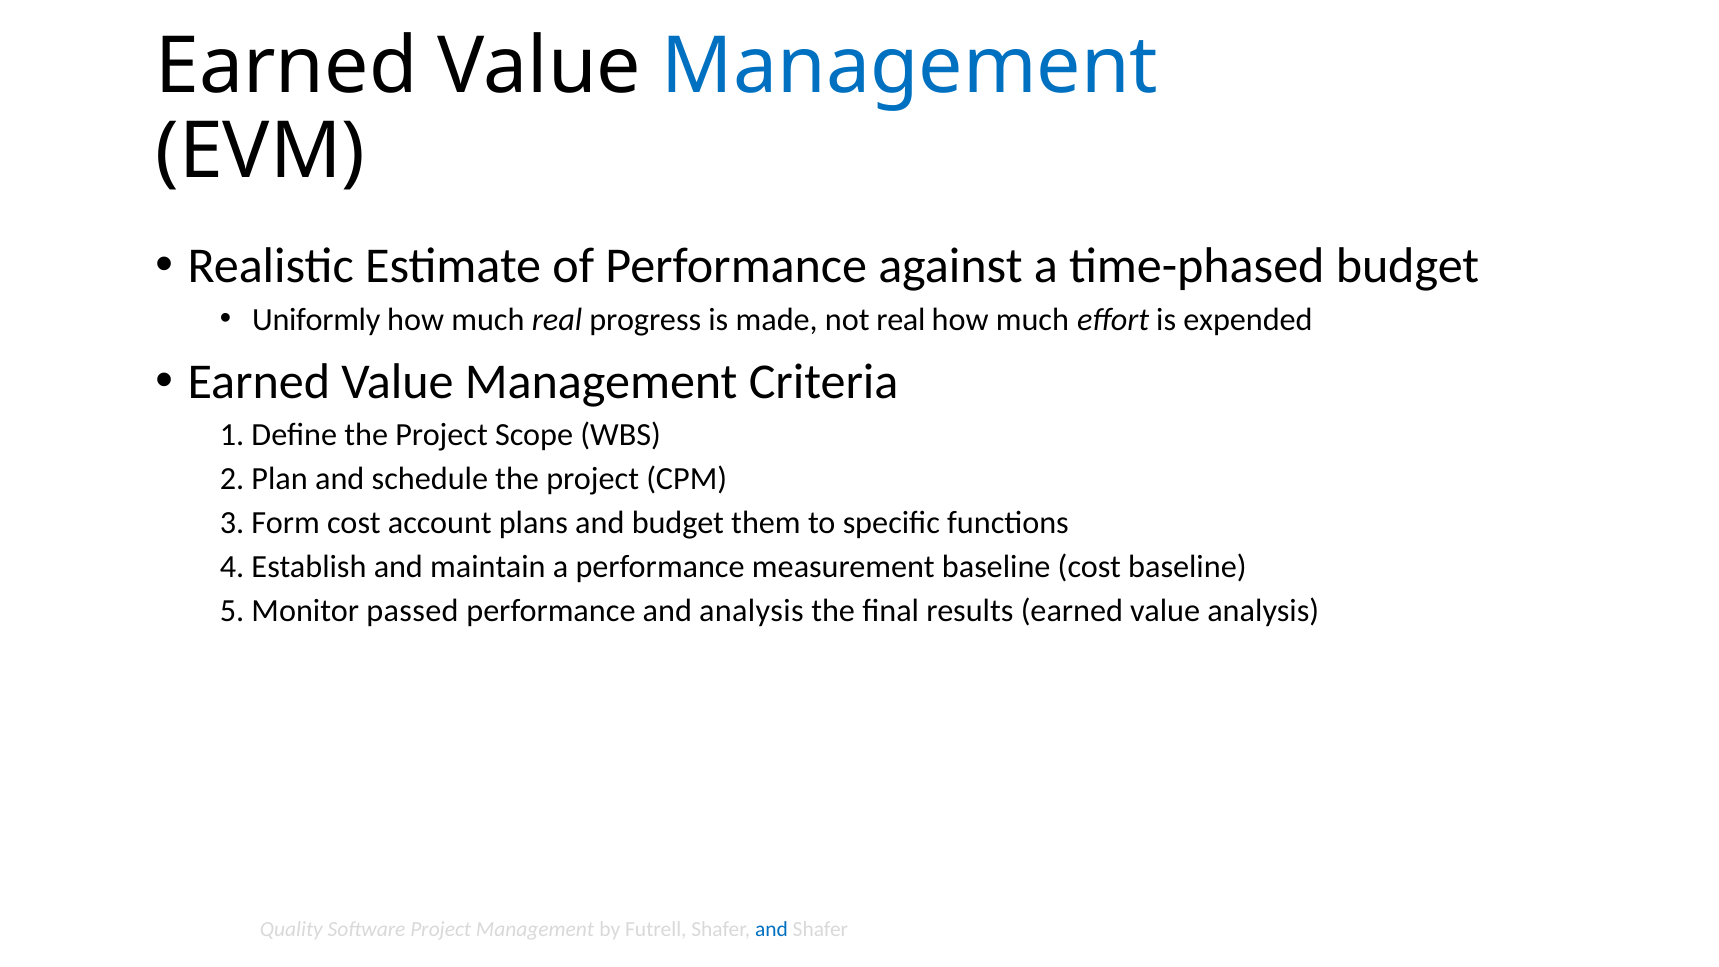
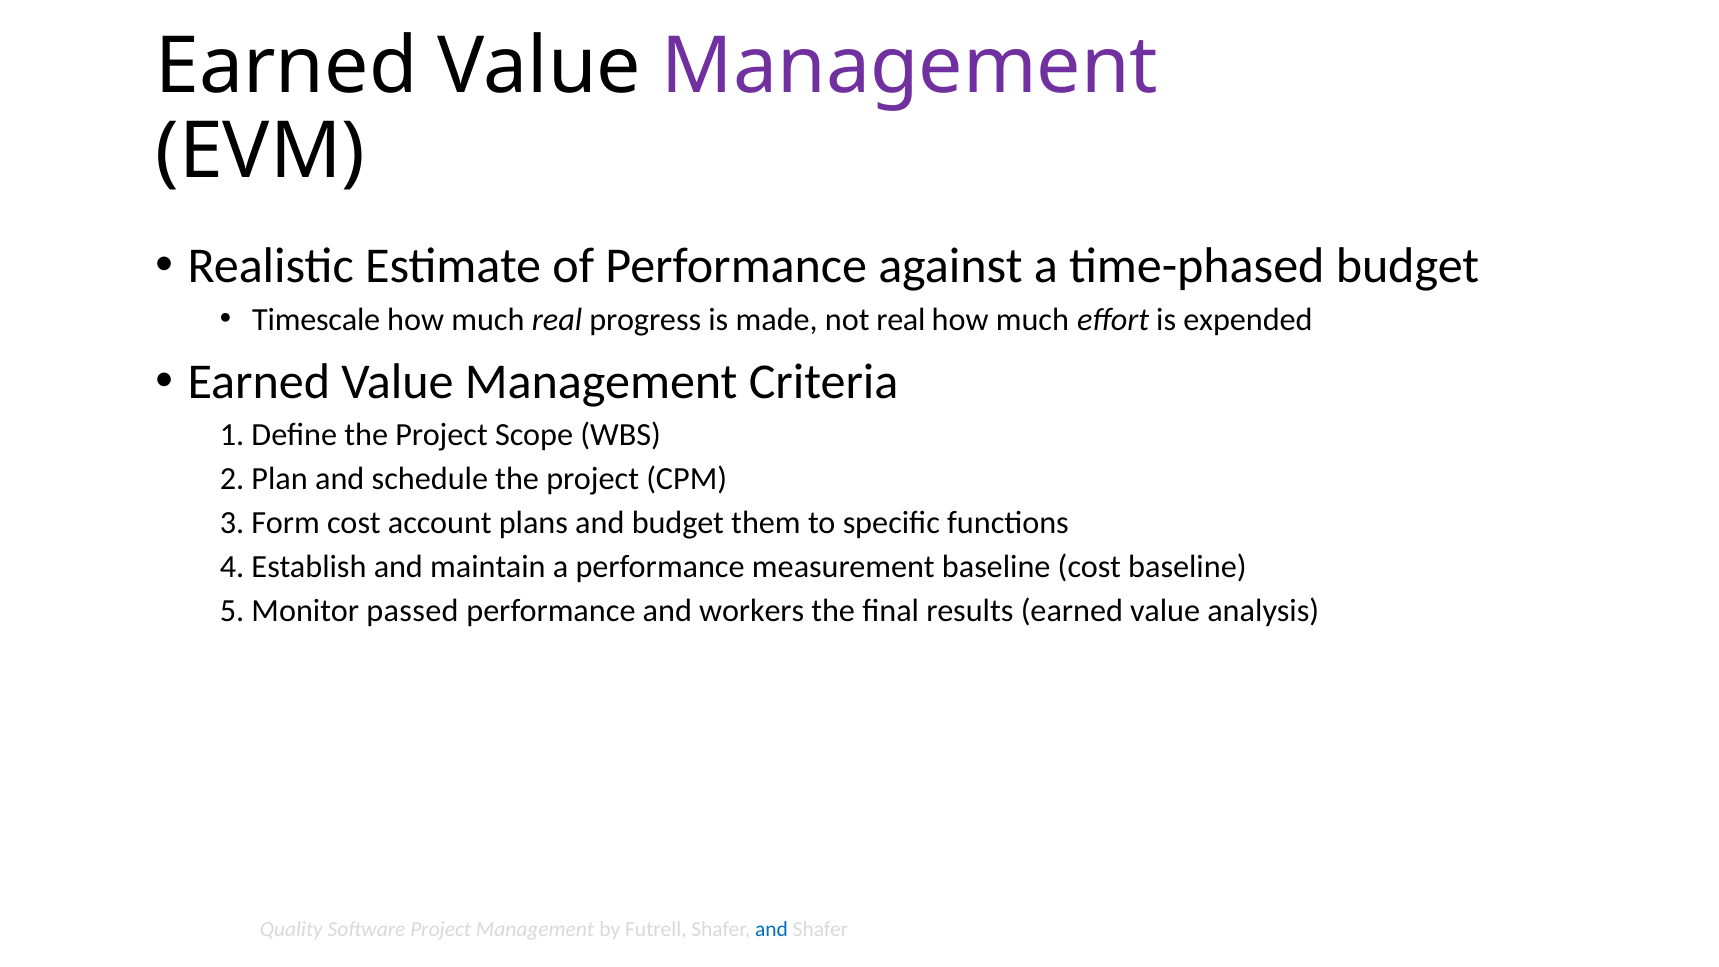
Management colour: blue -> purple (910, 66)
Uniformly: Uniformly -> Timescale (316, 319)
and analysis: analysis -> workers (752, 610)
